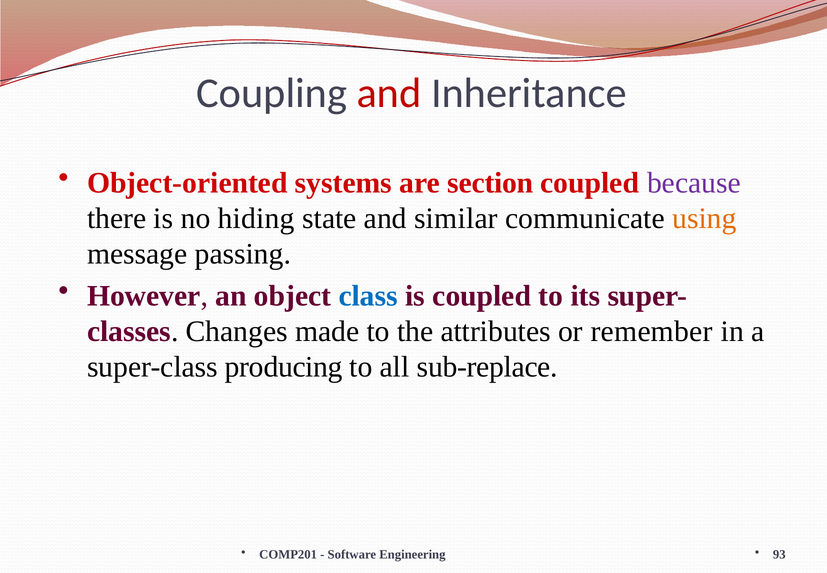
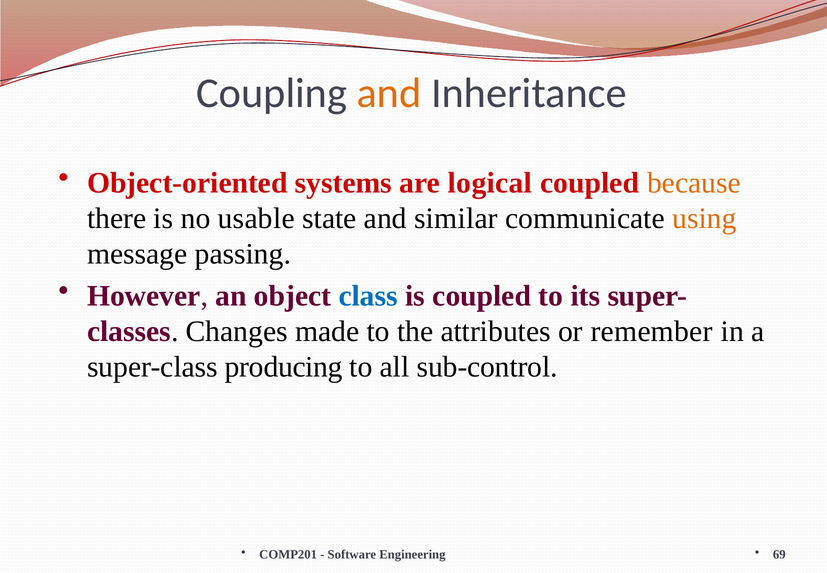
and colour: red -> orange (389, 93)
section: section -> logical (490, 183)
because colour: purple -> orange (694, 183)
hiding: hiding -> usable (256, 218)
sub-replace: sub-replace -> sub-control (487, 367)
93: 93 -> 69 (779, 554)
